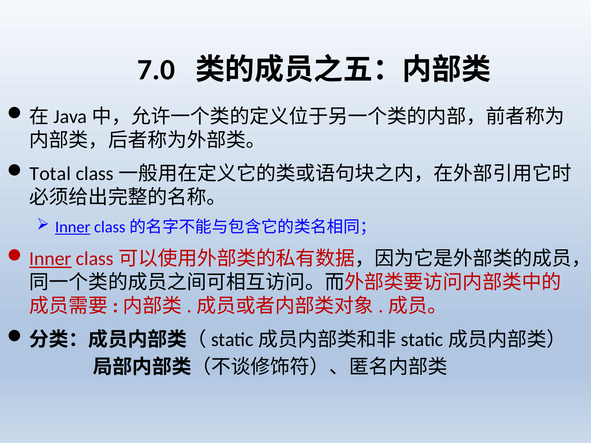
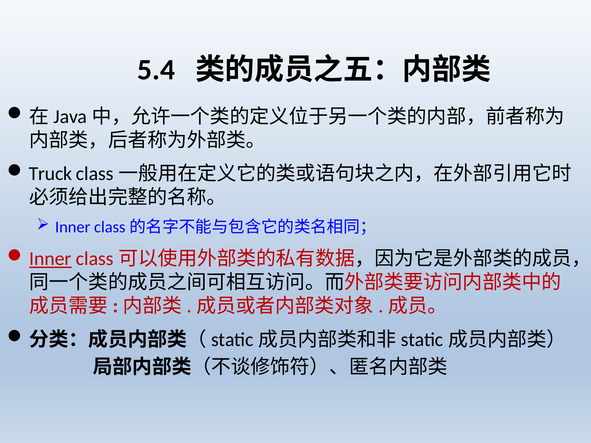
7.0: 7.0 -> 5.4 (156, 70)
Total: Total -> Truck (50, 174)
Inner underline: present -> none (73, 227)
